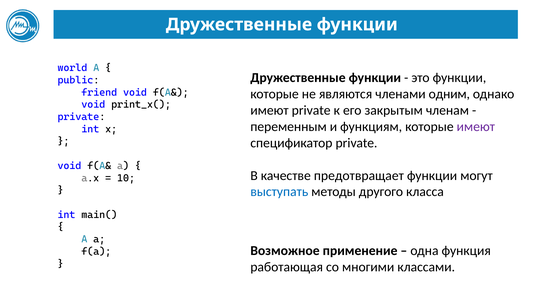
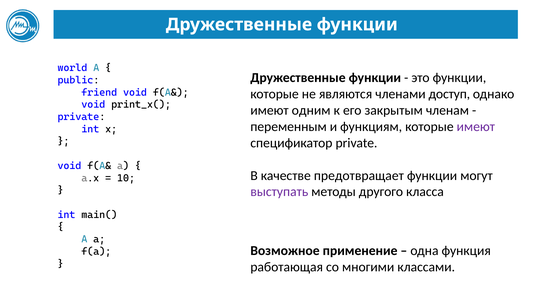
одним: одним -> доступ (449, 94)
имеют private: private -> одним (311, 110)
выступать colour: blue -> purple (279, 192)
